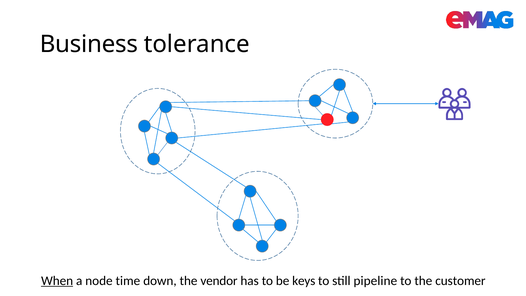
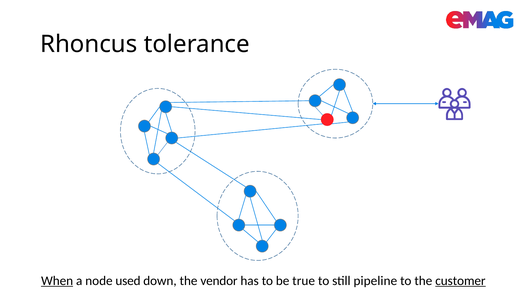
Business: Business -> Rhoncus (89, 44)
time: time -> used (128, 281)
keys: keys -> true (304, 281)
customer underline: none -> present (460, 281)
